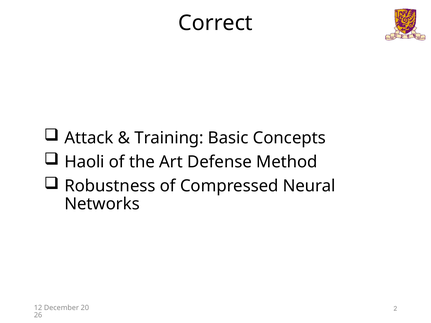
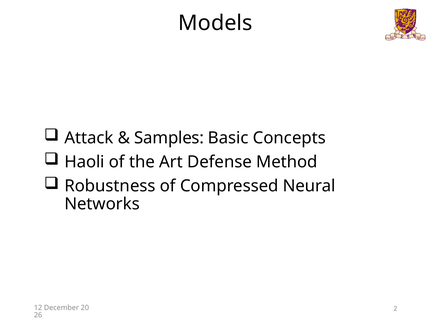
Correct: Correct -> Models (215, 23)
Training: Training -> Samples (169, 138)
